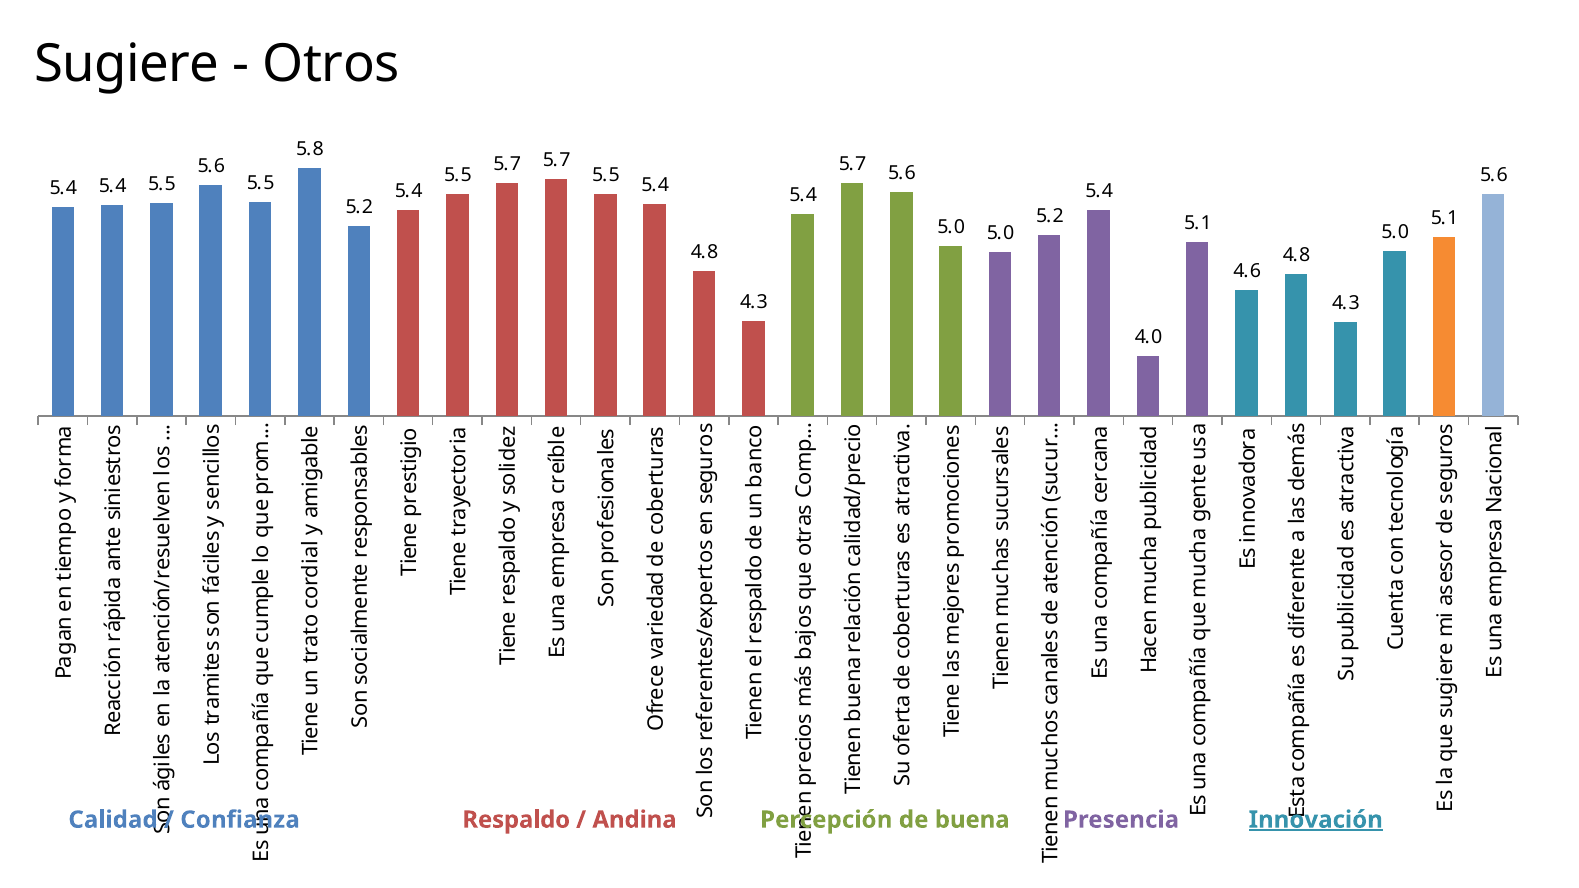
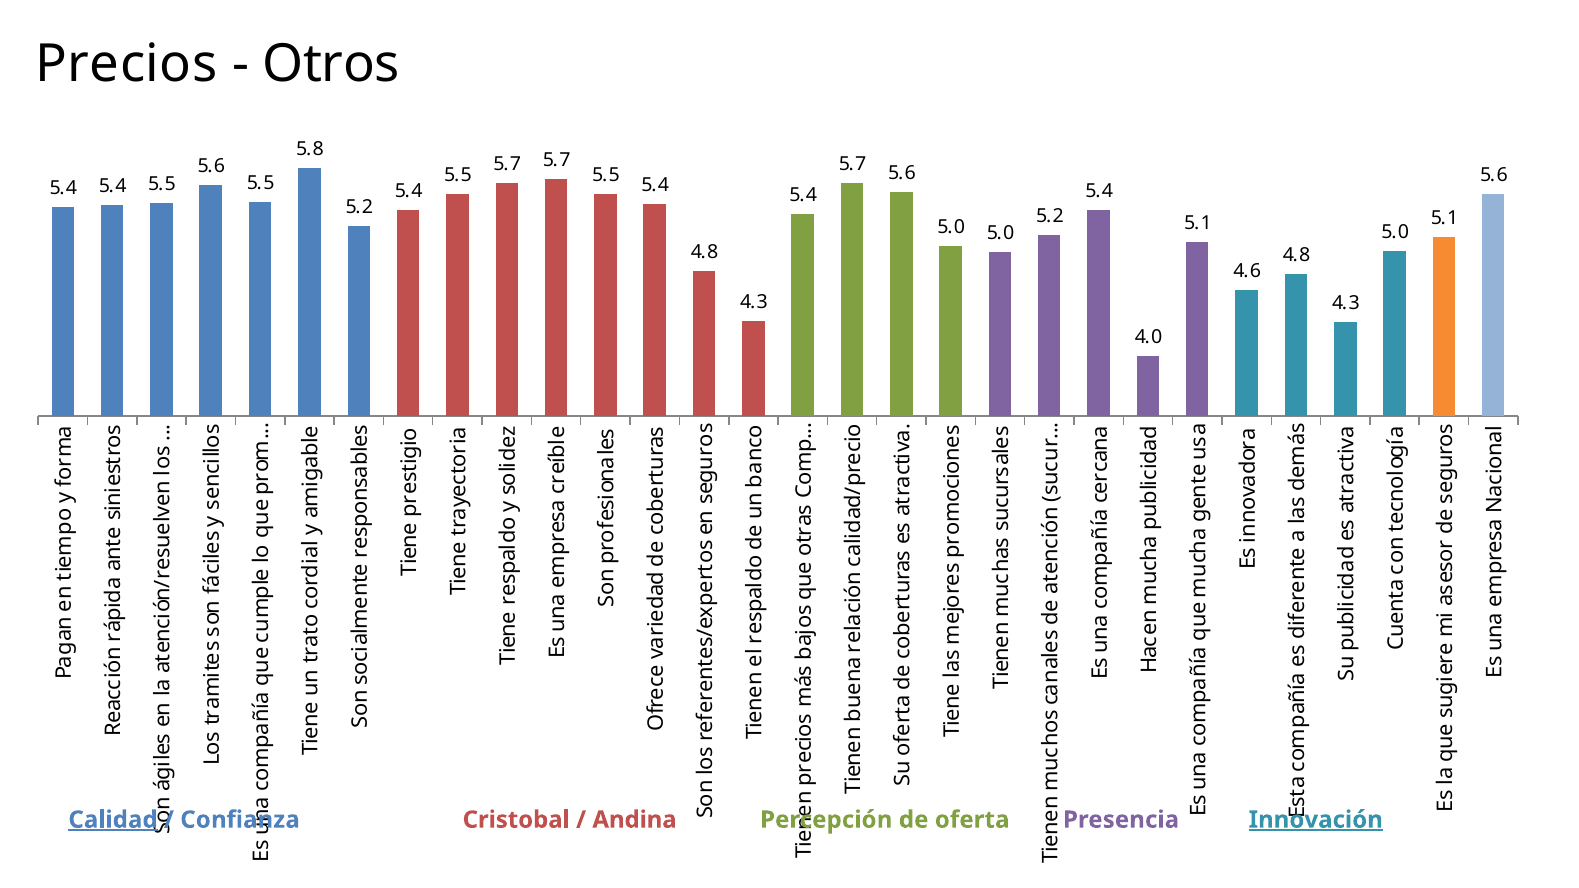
Sugiere: Sugiere -> Precios (126, 64)
Calidad underline: none -> present (113, 820)
Respaldo: Respaldo -> Cristobal (516, 820)
buena: buena -> oferta (972, 820)
